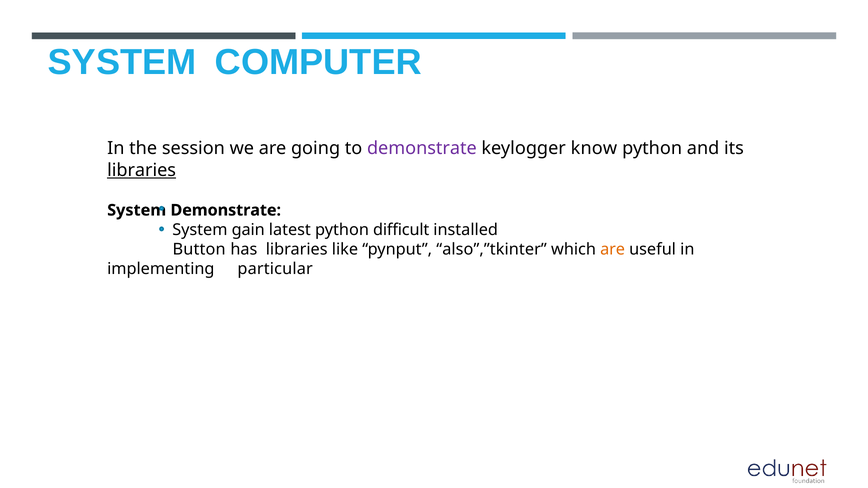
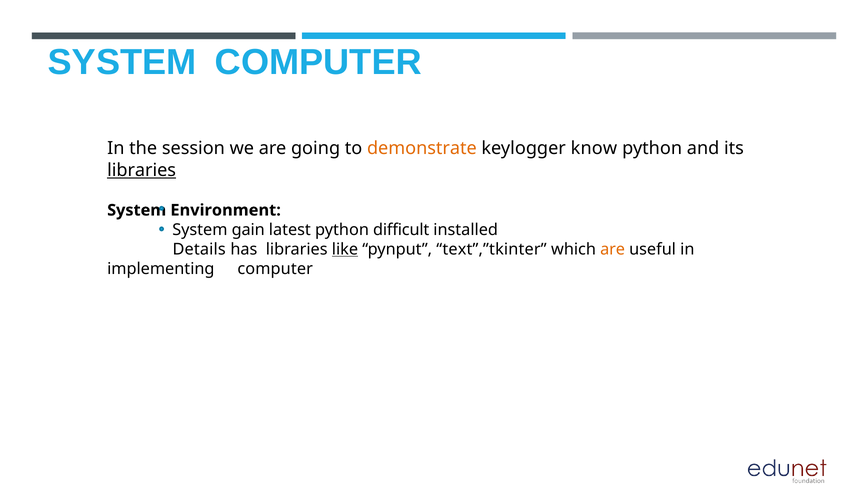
demonstrate colour: purple -> orange (422, 149)
System Demonstrate: Demonstrate -> Environment (226, 210)
Button: Button -> Details (199, 249)
like underline: none -> present (345, 249)
also”,”tkinter: also”,”tkinter -> text”,”tkinter (492, 249)
implementing particular: particular -> computer (275, 269)
